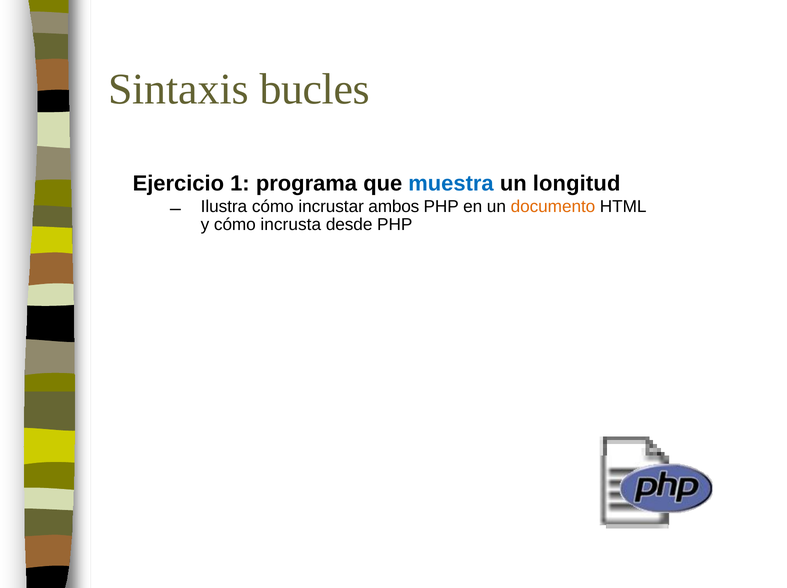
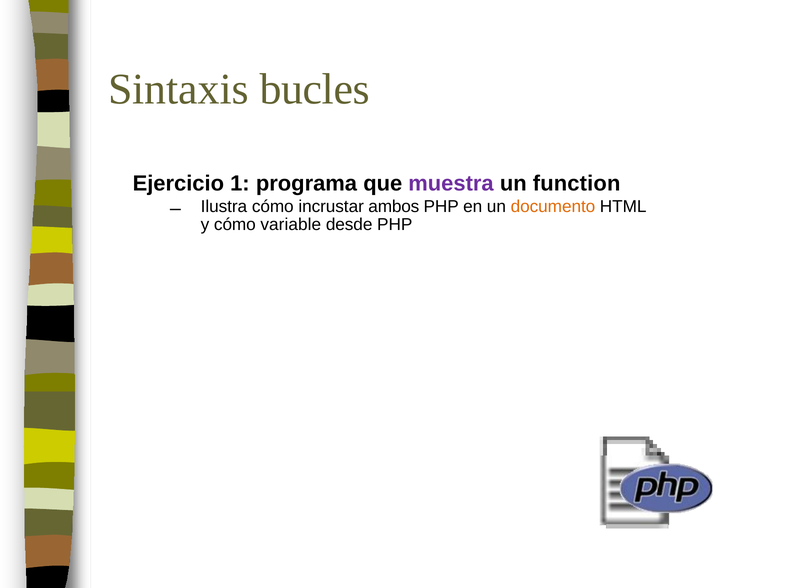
muestra colour: blue -> purple (451, 183)
longitud: longitud -> function (577, 183)
incrusta: incrusta -> variable (291, 225)
